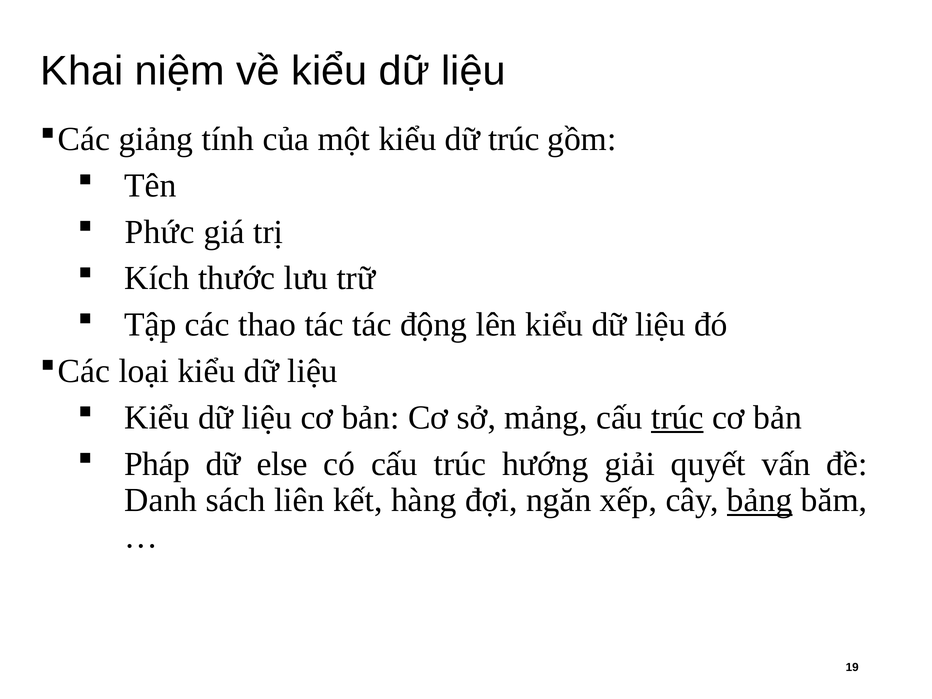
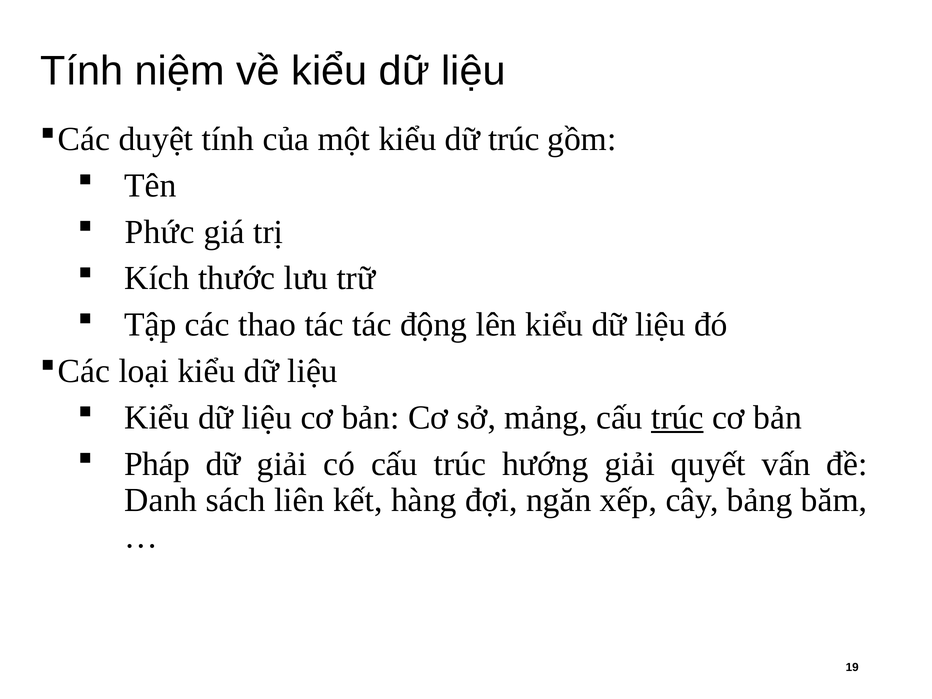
Khai: Khai -> Tính (82, 71)
giảng: giảng -> duyệt (156, 139)
dữ else: else -> giải (282, 464)
bảng underline: present -> none (760, 500)
